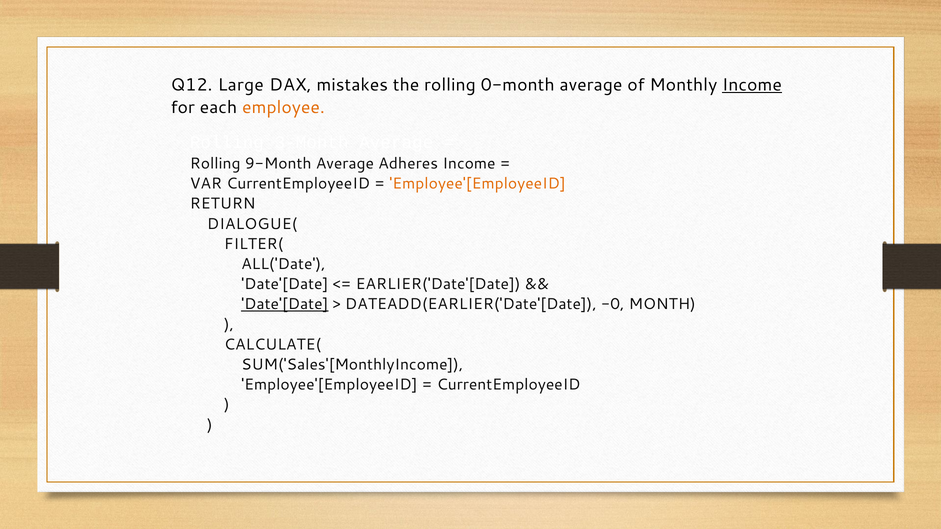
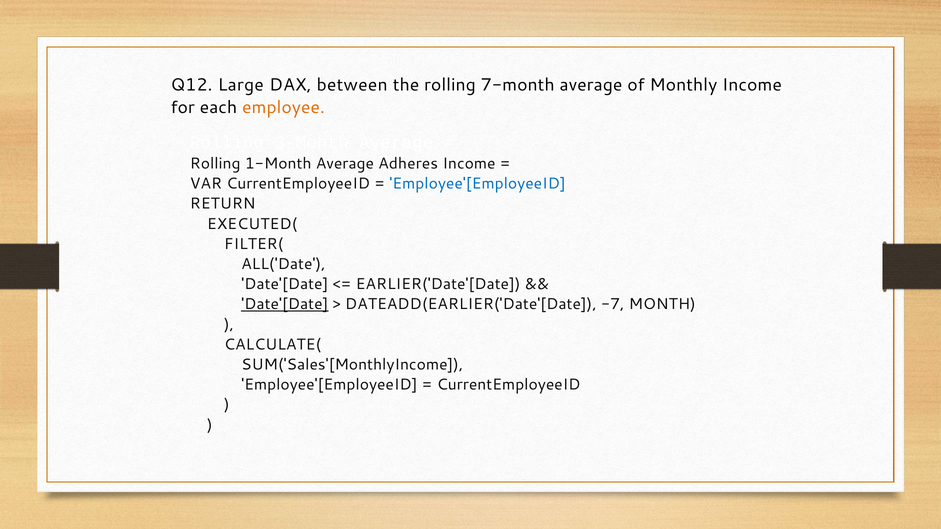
mistakes: mistakes -> between (352, 85)
0-month: 0-month -> 7-month (518, 85)
Income underline: present -> none (752, 85)
9-Month: 9-Month -> 1-Month (278, 164)
Employee'[EmployeeID colour: orange -> blue (477, 184)
DIALOGUE(: DIALOGUE( -> EXECUTED( (252, 224)
-0: -0 -> -7 (613, 304)
